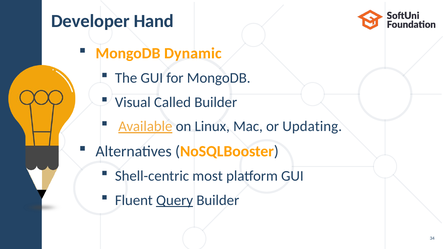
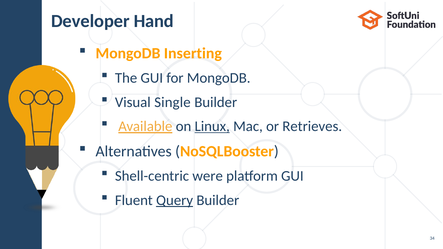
Dynamic: Dynamic -> Inserting (193, 53)
Called: Called -> Single (172, 102)
Linux underline: none -> present (212, 126)
Updating: Updating -> Retrieves (312, 126)
most: most -> were (208, 176)
